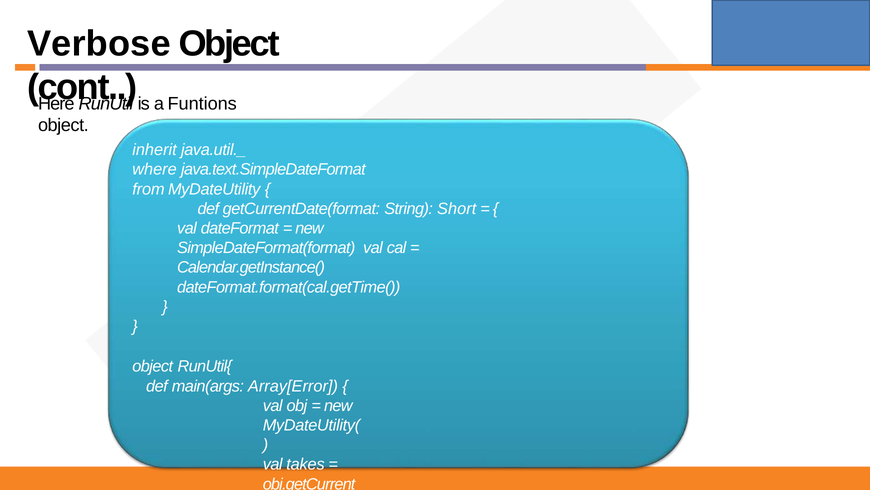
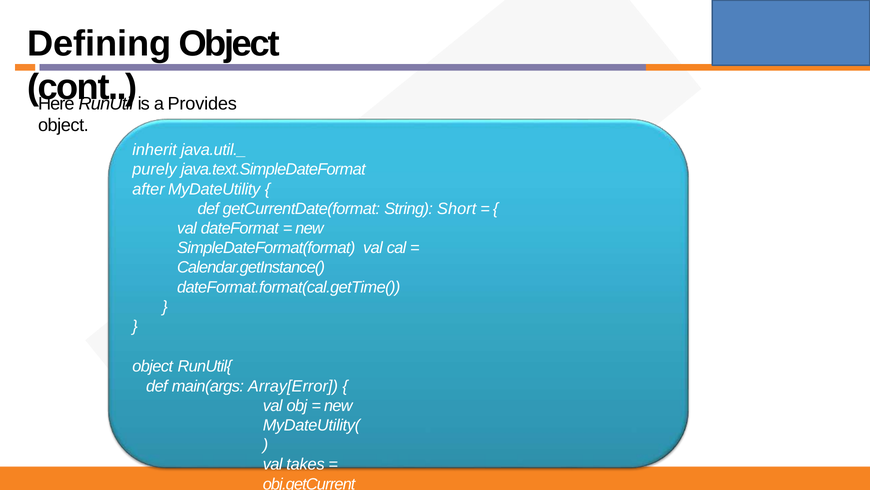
Verbose: Verbose -> Defining (99, 44)
Funtions: Funtions -> Provides (202, 103)
where: where -> purely (155, 169)
from: from -> after (148, 189)
